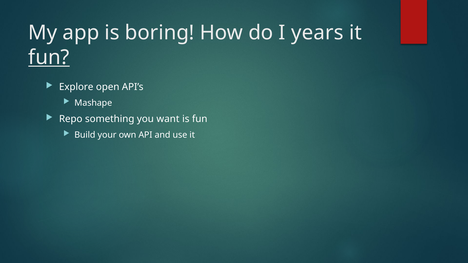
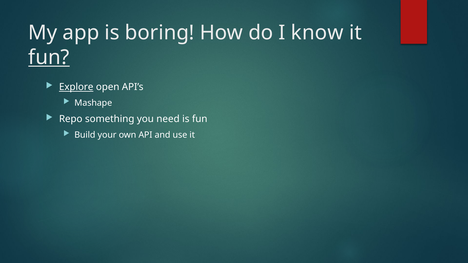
years: years -> know (317, 33)
Explore underline: none -> present (76, 87)
want: want -> need (168, 119)
